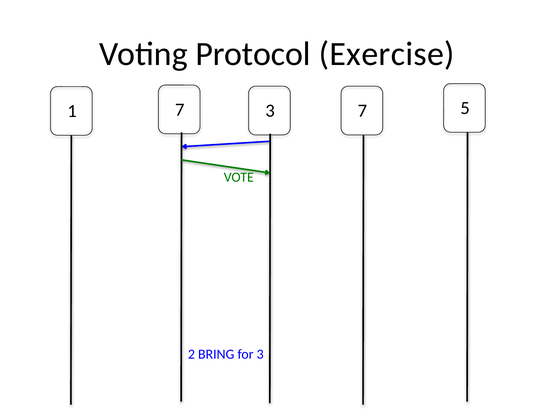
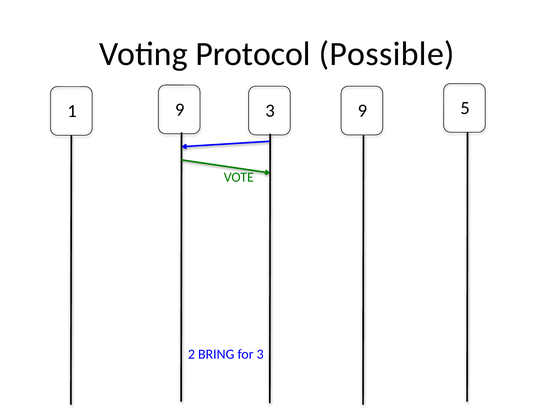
Exercise: Exercise -> Possible (387, 54)
1 7: 7 -> 9 (180, 109)
3 7: 7 -> 9 (363, 111)
